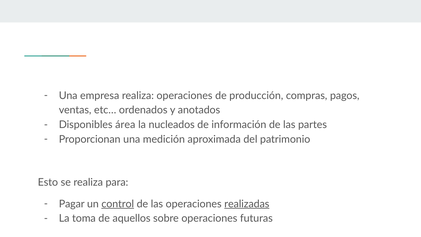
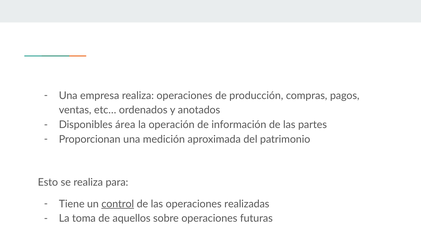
nucleados: nucleados -> operación (172, 125)
Pagar: Pagar -> Tiene (72, 204)
realizadas underline: present -> none (247, 204)
